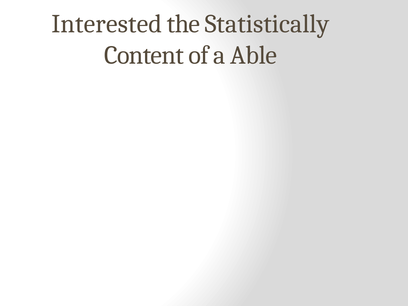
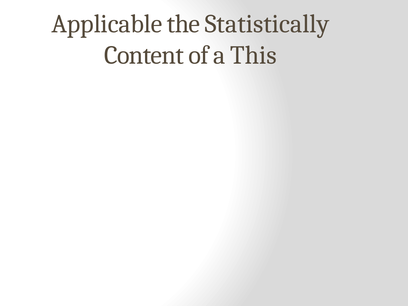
Interested: Interested -> Applicable (107, 24)
Able: Able -> This (253, 55)
